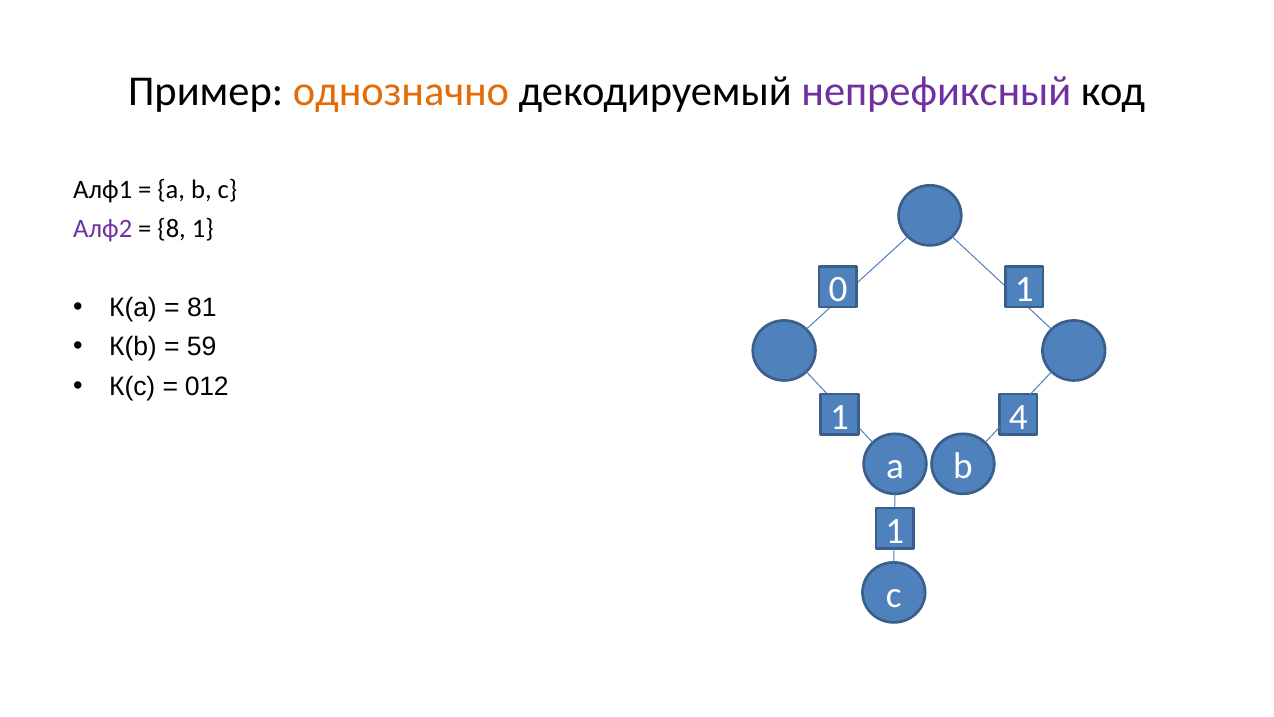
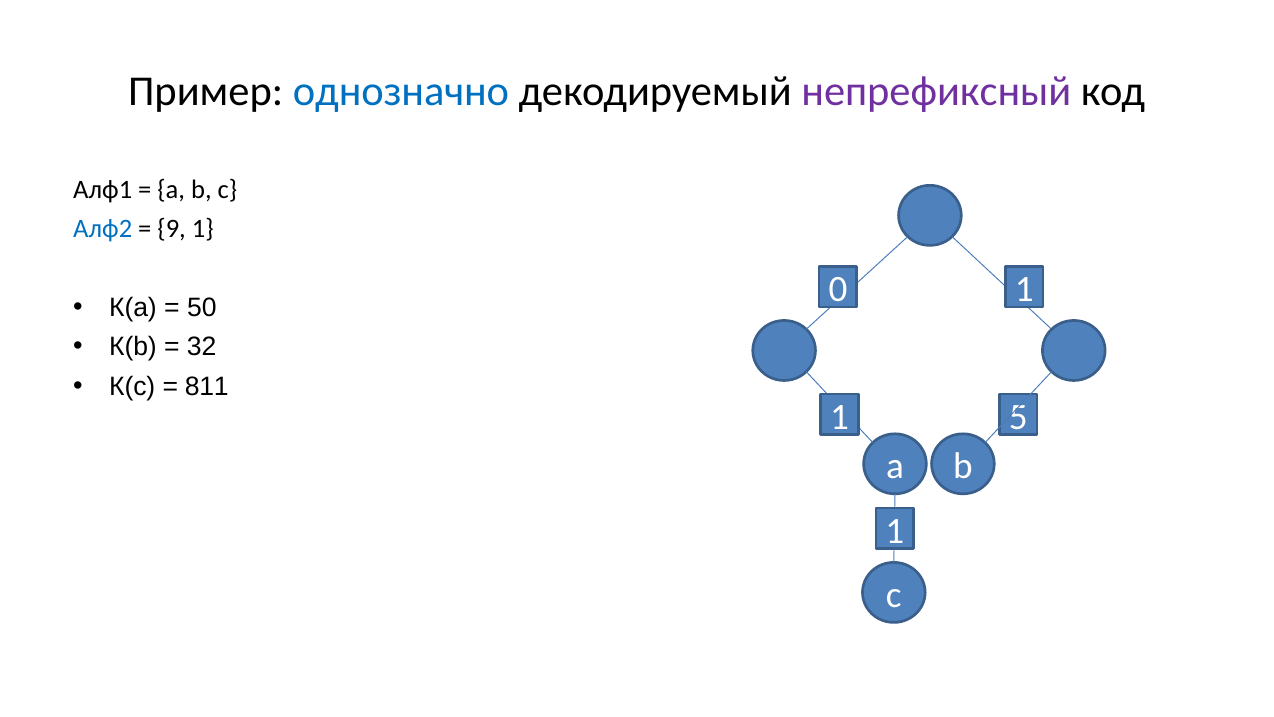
однозначно colour: orange -> blue (401, 91)
Алф2 colour: purple -> blue (103, 229)
8: 8 -> 9 (172, 229)
81: 81 -> 50 (202, 308)
59: 59 -> 32 (202, 347)
012: 012 -> 811 (207, 386)
4: 4 -> 5 (1018, 417)
